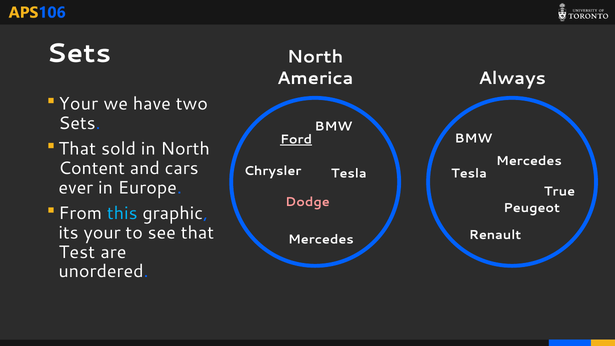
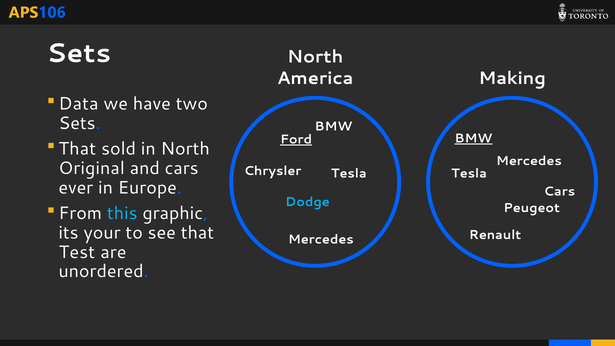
Always: Always -> Making (512, 78)
Your: Your -> Data (78, 104)
BMW underline: none -> present (474, 138)
Content: Content -> Original (92, 168)
True: True -> Cars (559, 192)
Dodge colour: pink -> light blue (307, 202)
